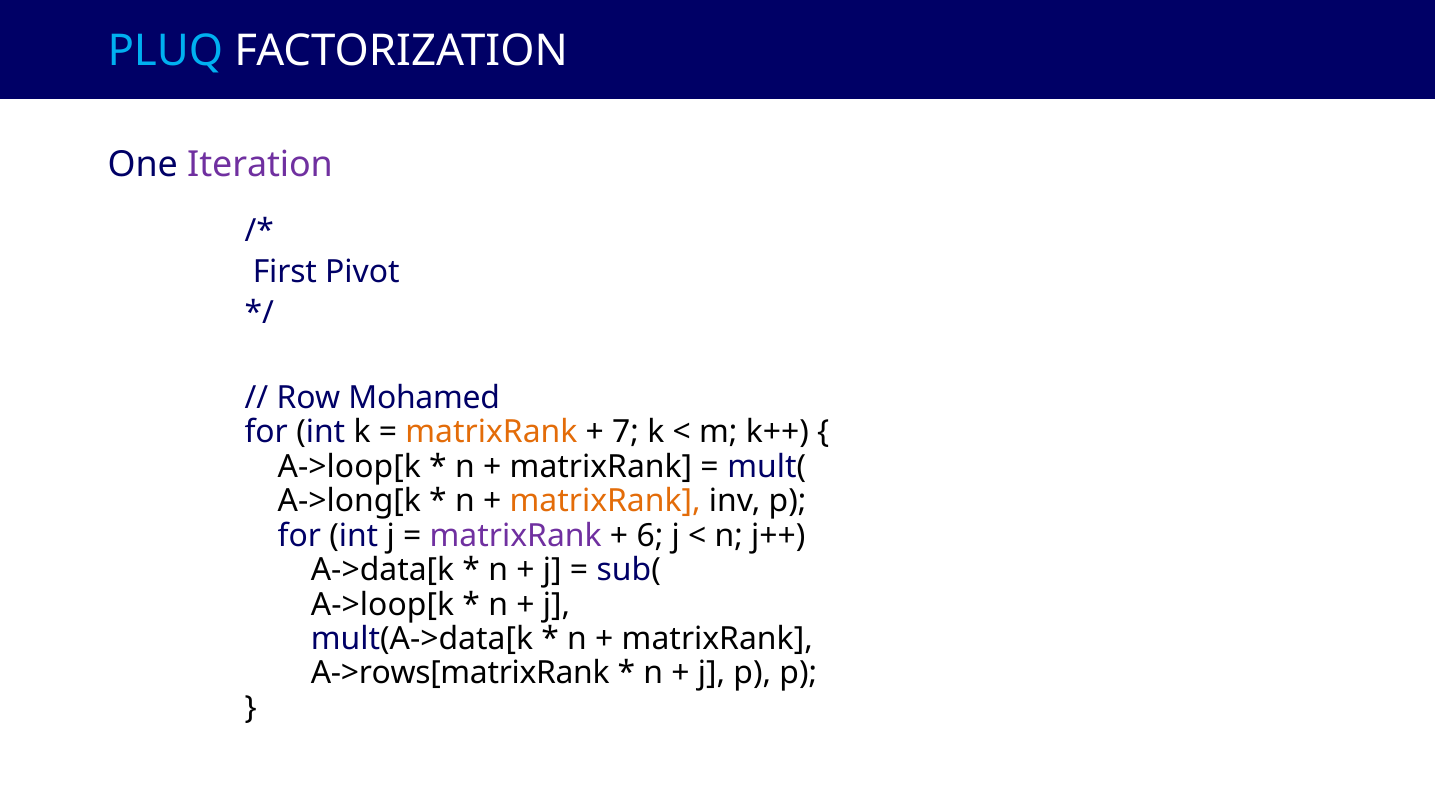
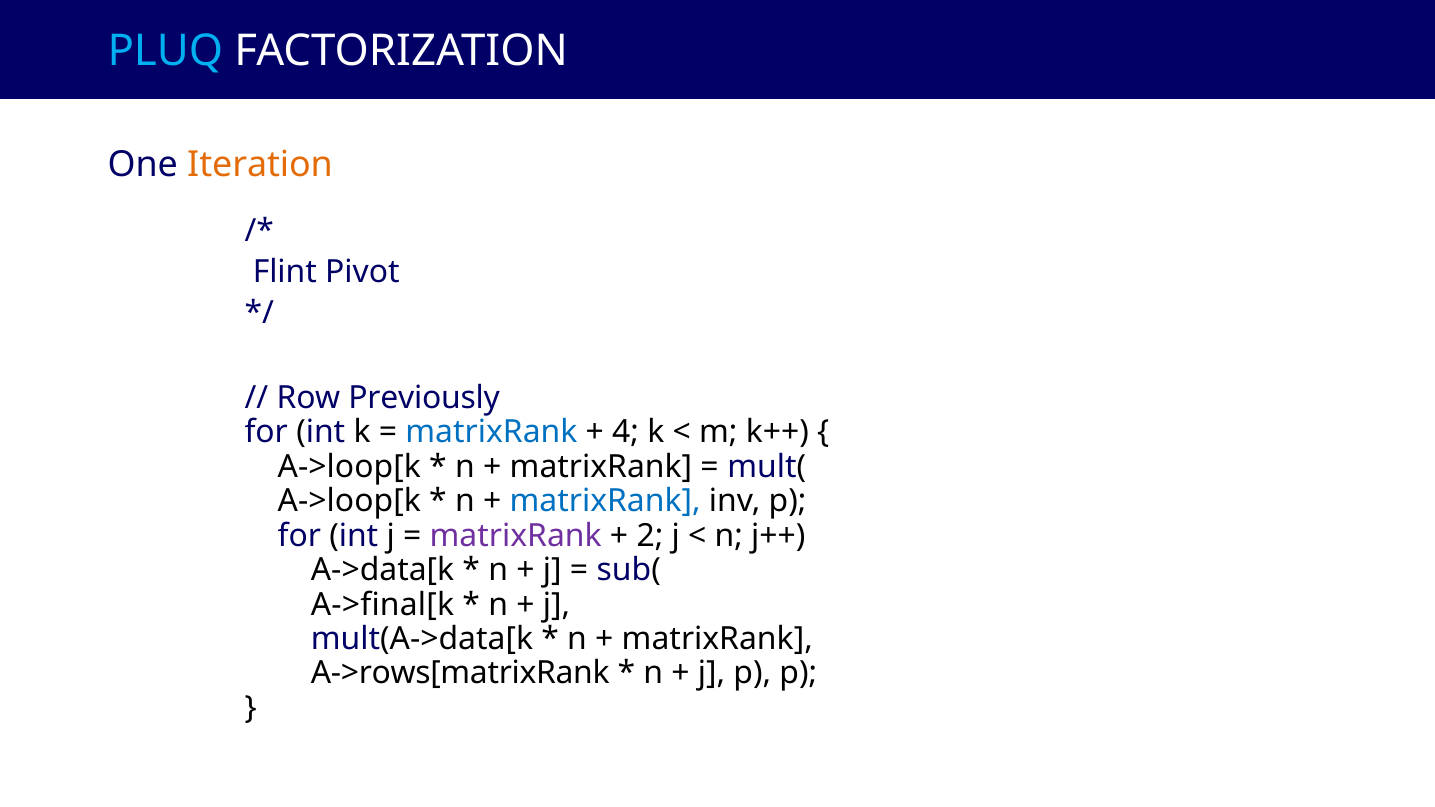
Iteration colour: purple -> orange (260, 164)
First: First -> Flint (285, 272)
Mohamed: Mohamed -> Previously (424, 398)
matrixRank colour: orange -> blue (491, 432)
7: 7 -> 4 (626, 432)
A->long[k: A->long[k -> A->loop[k (349, 501)
matrixRank colour: orange -> blue (605, 501)
6: 6 -> 2 (650, 536)
A->loop[k: A->loop[k -> A->final[k (382, 605)
